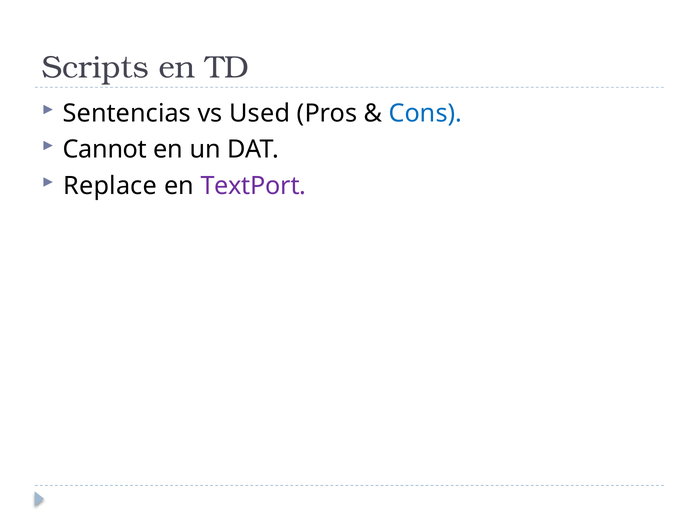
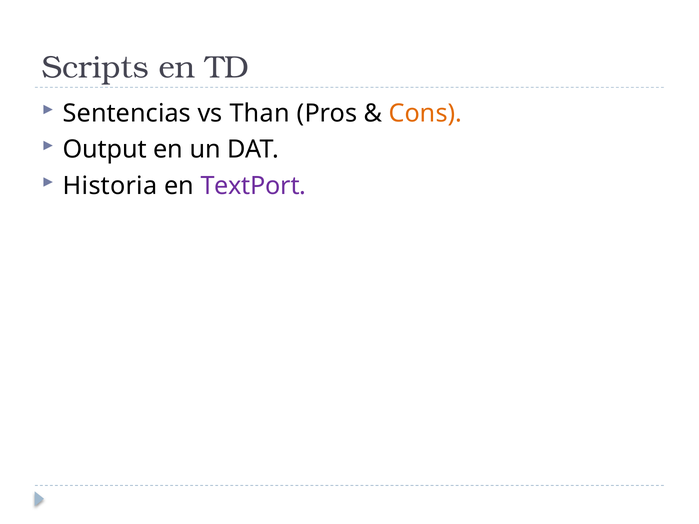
Used: Used -> Than (260, 114)
Cons colour: blue -> orange (425, 114)
Cannot: Cannot -> Output (105, 150)
Replace: Replace -> Historia (110, 186)
